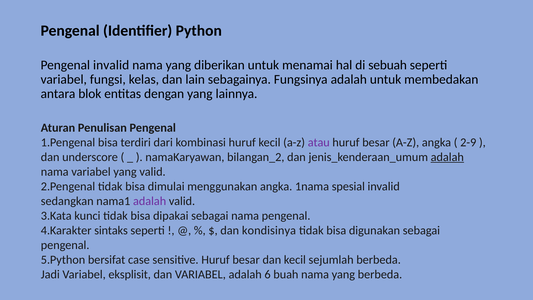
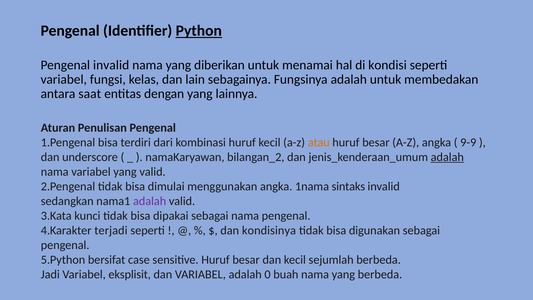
Python underline: none -> present (199, 31)
sebuah: sebuah -> kondisi (388, 65)
blok: blok -> saat (90, 94)
atau colour: purple -> orange (319, 142)
2-9: 2-9 -> 9-9 (468, 142)
spesial: spesial -> sintaks (348, 186)
sintaks: sintaks -> terjadi (111, 230)
6: 6 -> 0 (268, 274)
